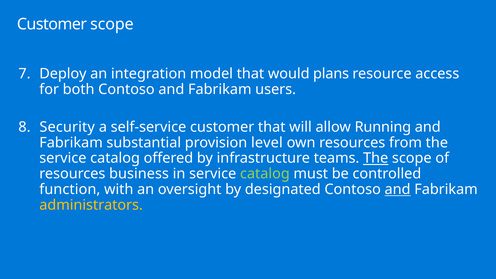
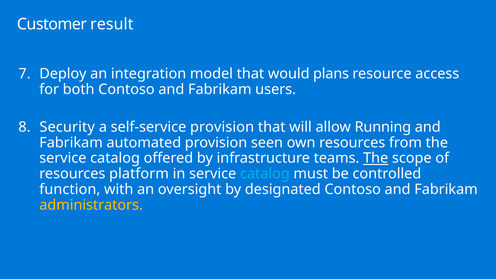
Customer scope: scope -> result (112, 24)
self-service customer: customer -> provision (222, 127)
substantial: substantial -> automated (144, 143)
level: level -> seen (267, 143)
business: business -> platform (139, 174)
catalog colour: light green -> light blue (265, 174)
and underline: present -> none (398, 189)
